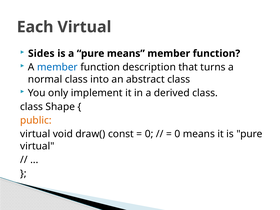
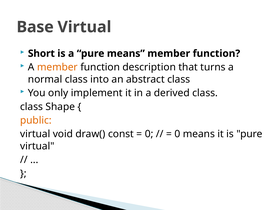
Each: Each -> Base (35, 27)
Sides: Sides -> Short (41, 54)
member colour: blue -> orange (57, 67)
